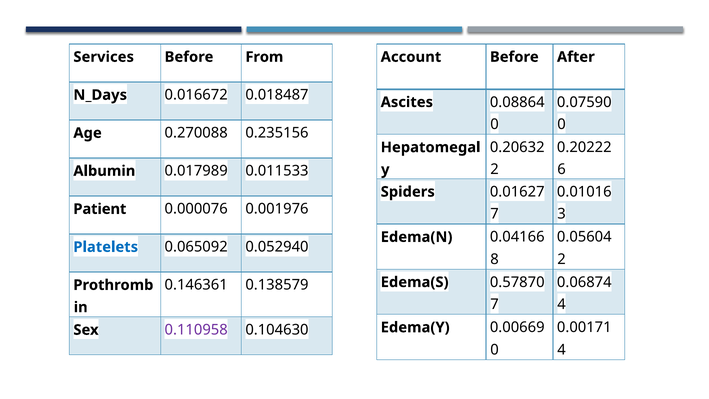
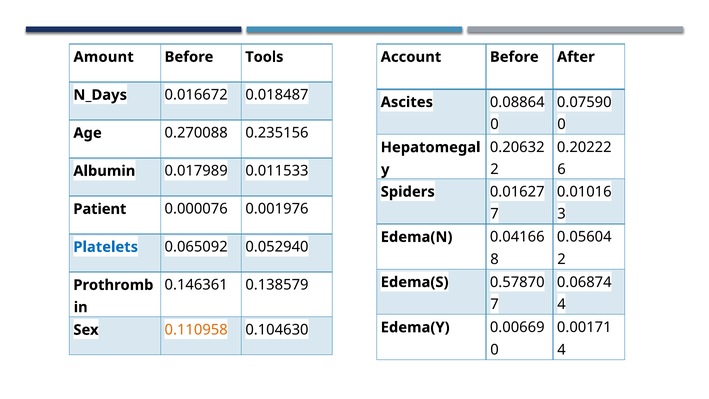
Services: Services -> Amount (104, 57)
From: From -> Tools (264, 57)
0.110958 colour: purple -> orange (196, 330)
